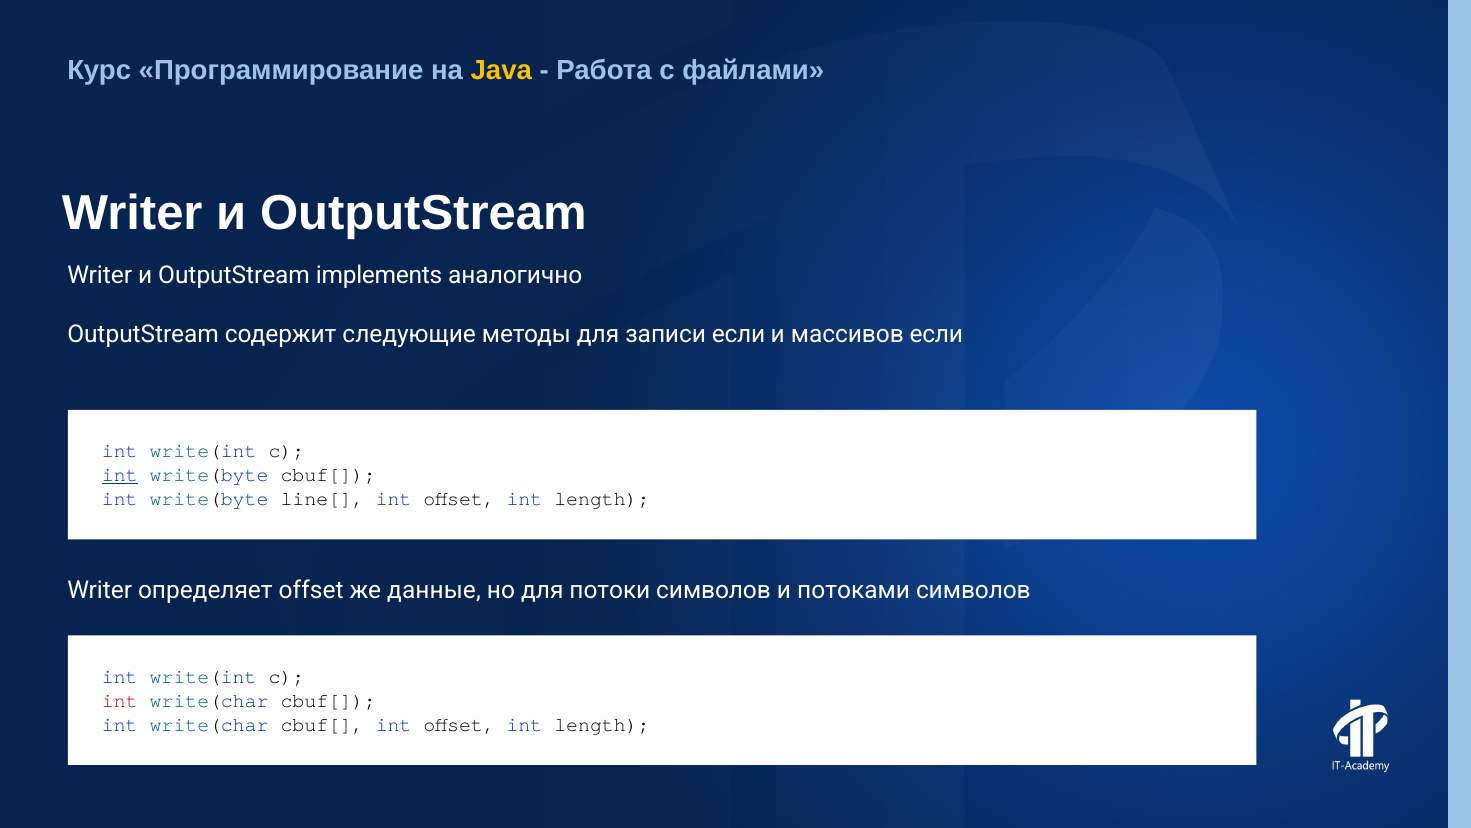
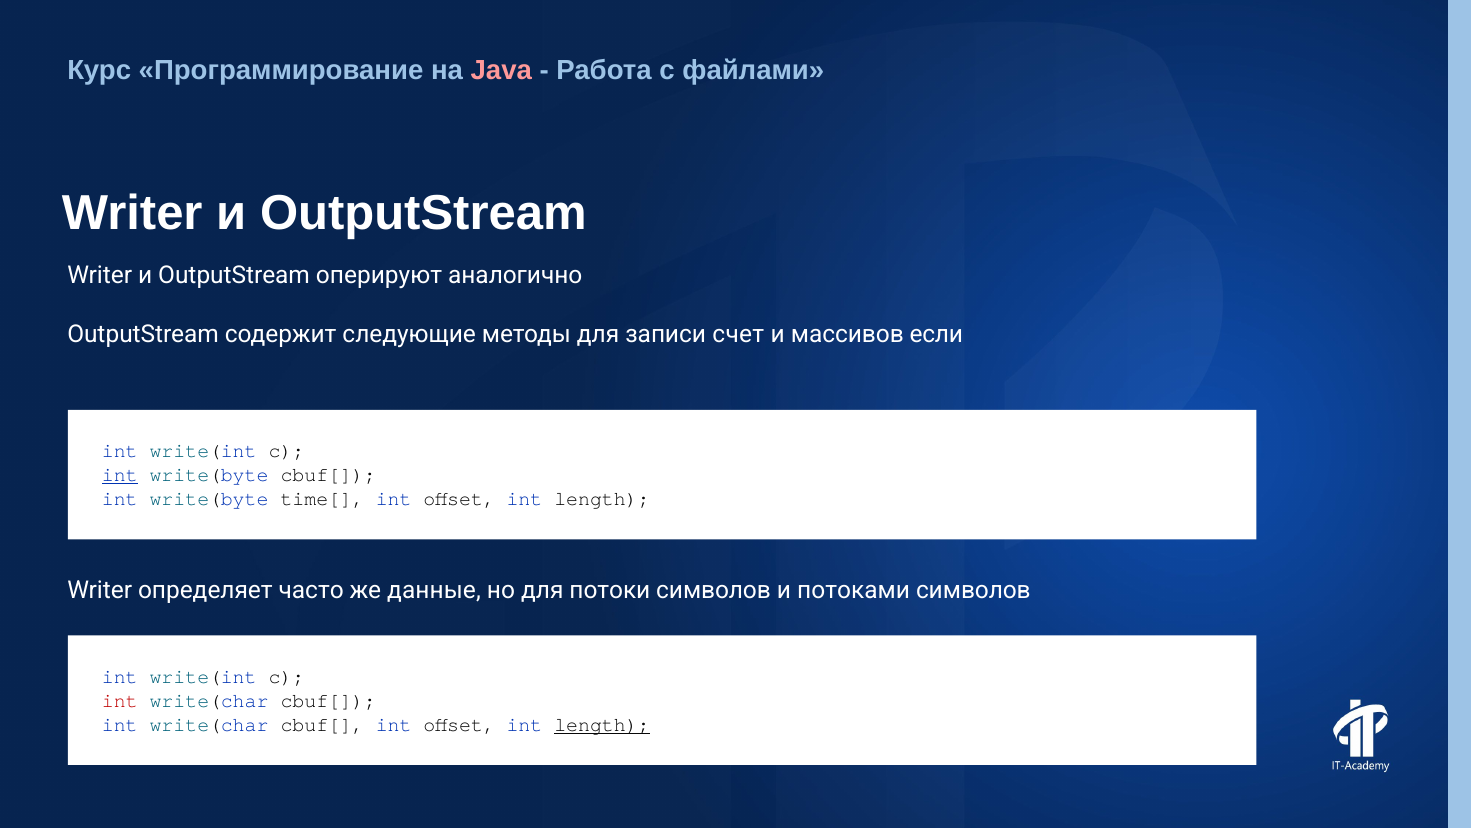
Java colour: yellow -> pink (501, 70)
implements: implements -> оперируют (379, 275)
записи если: если -> счет (738, 334)
line[: line[ -> time[ (322, 499)
определяет offset: offset -> часто (311, 590)
length underline: none -> present (602, 724)
